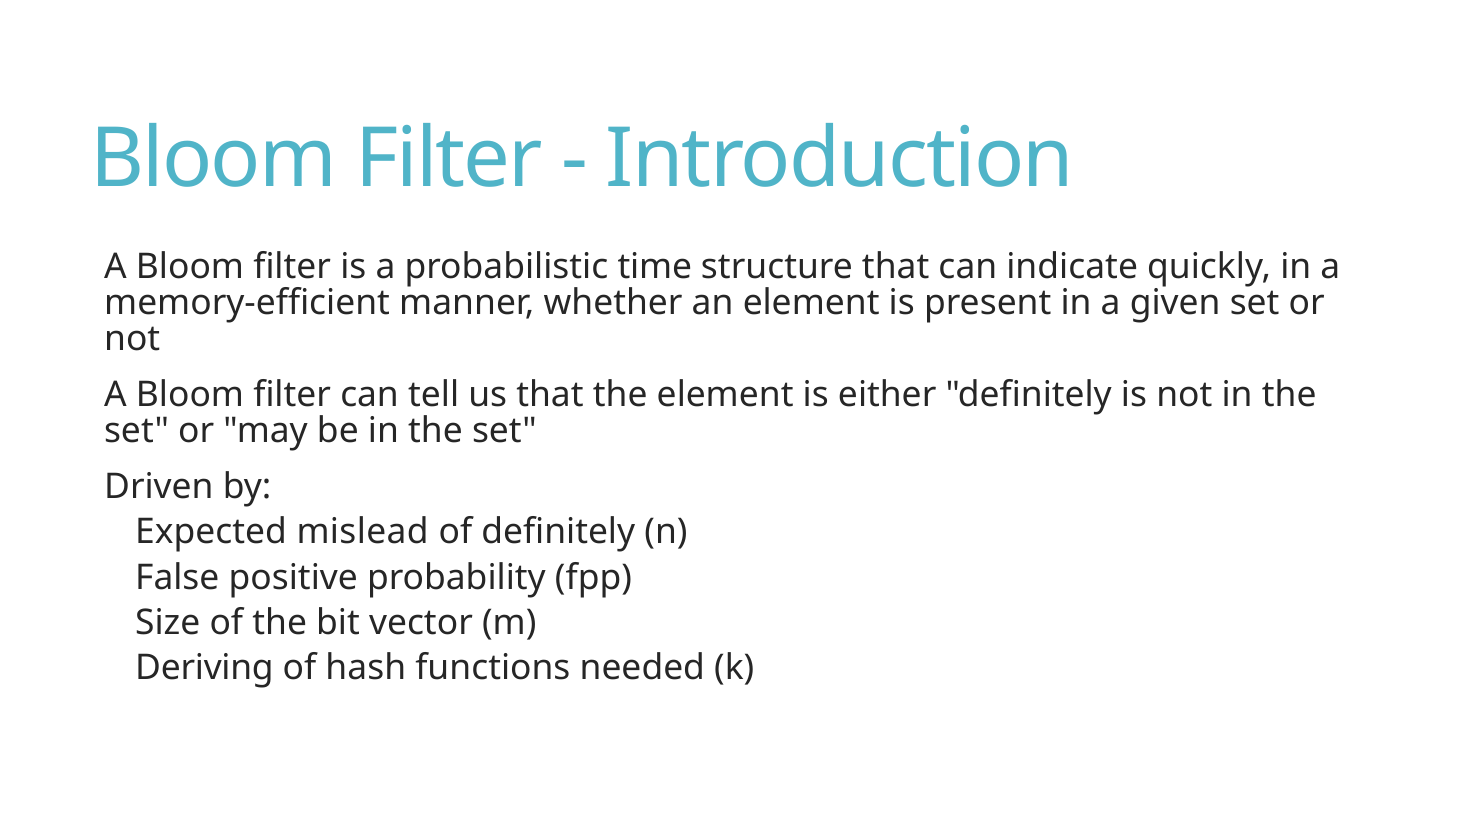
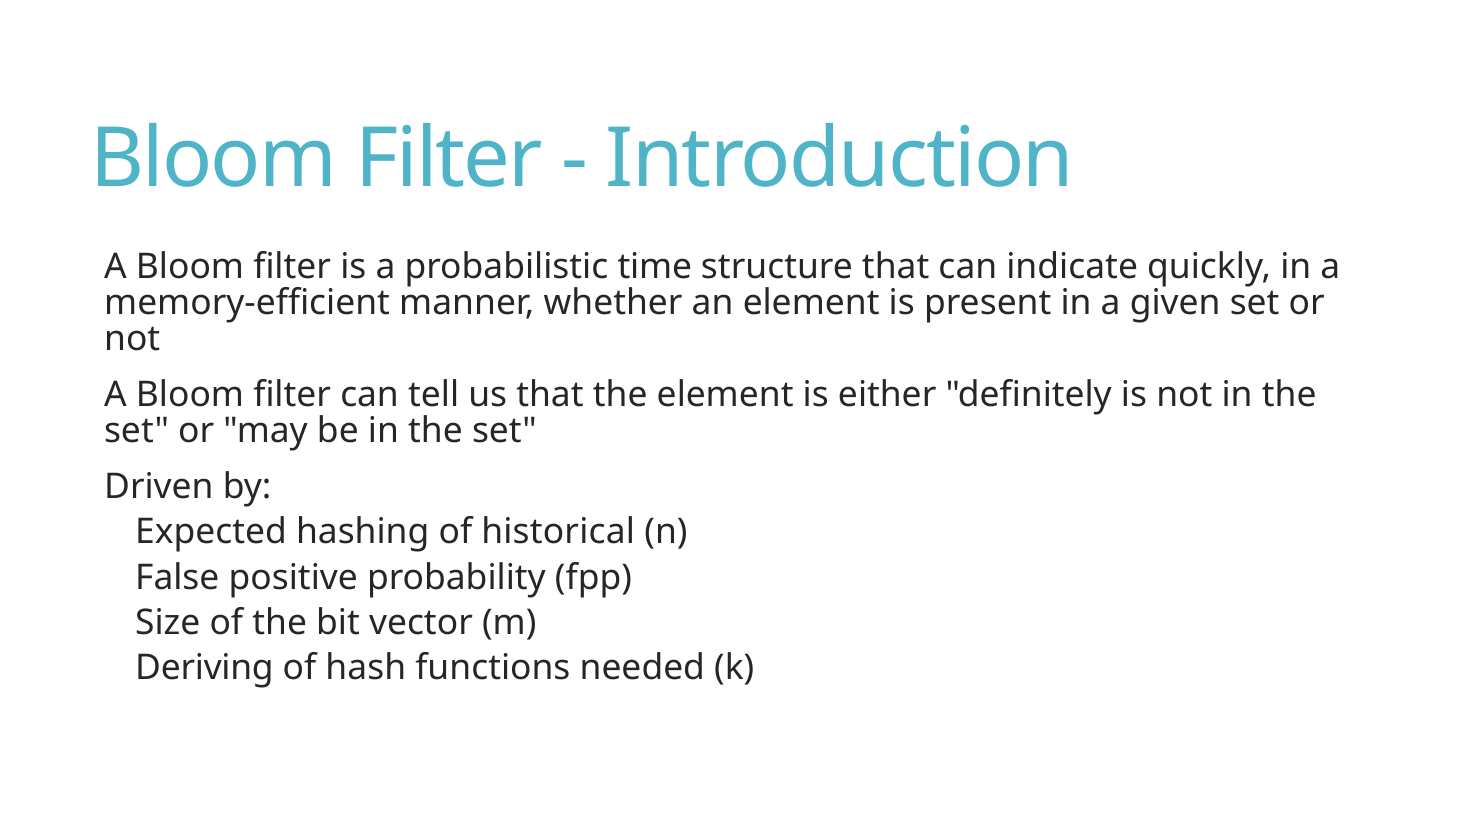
mislead: mislead -> hashing (363, 532)
of definitely: definitely -> historical (558, 532)
